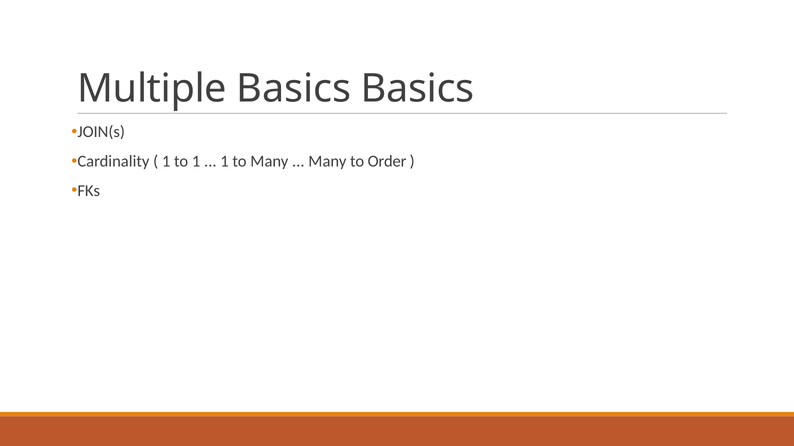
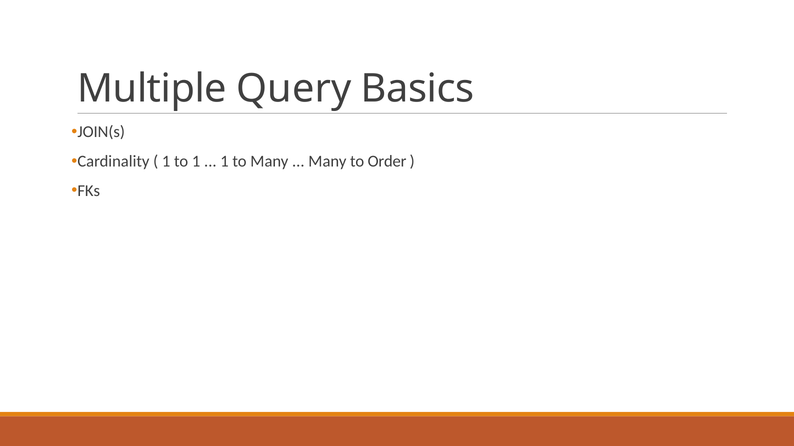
Multiple Basics: Basics -> Query (294, 89)
